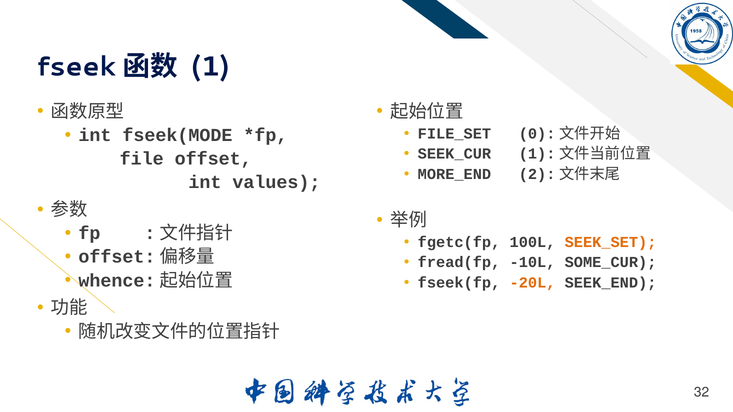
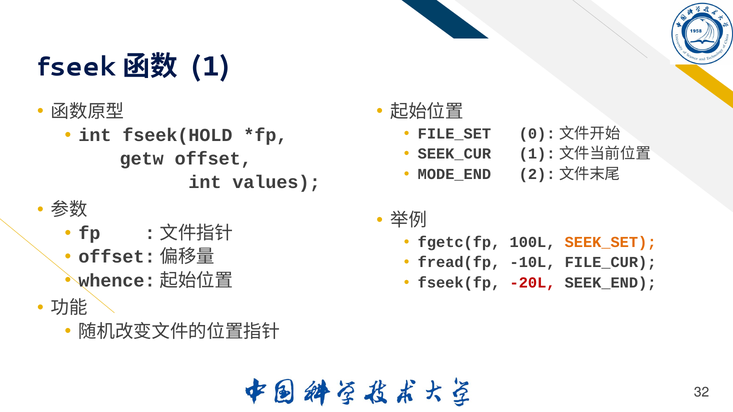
fseek(MODE: fseek(MODE -> fseek(HOLD (177, 135)
file: file -> getw (142, 159)
MORE_END: MORE_END -> MODE_END (454, 174)
SOME_CUR: SOME_CUR -> FILE_CUR (611, 263)
-20L colour: orange -> red (533, 283)
